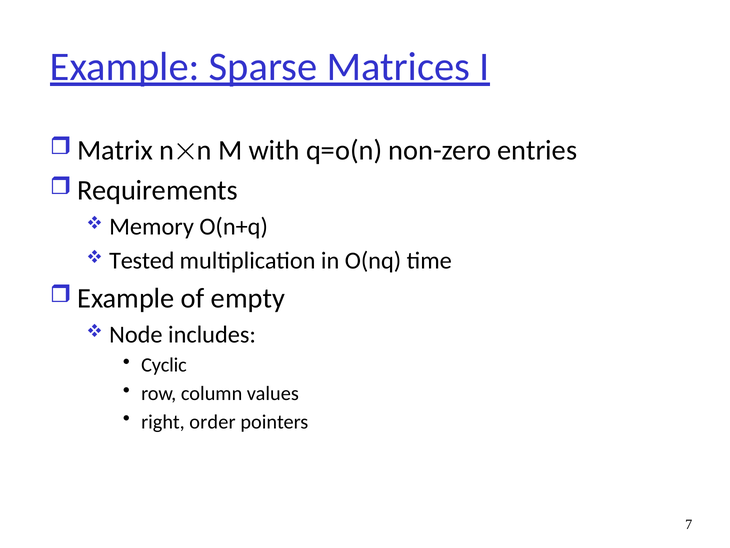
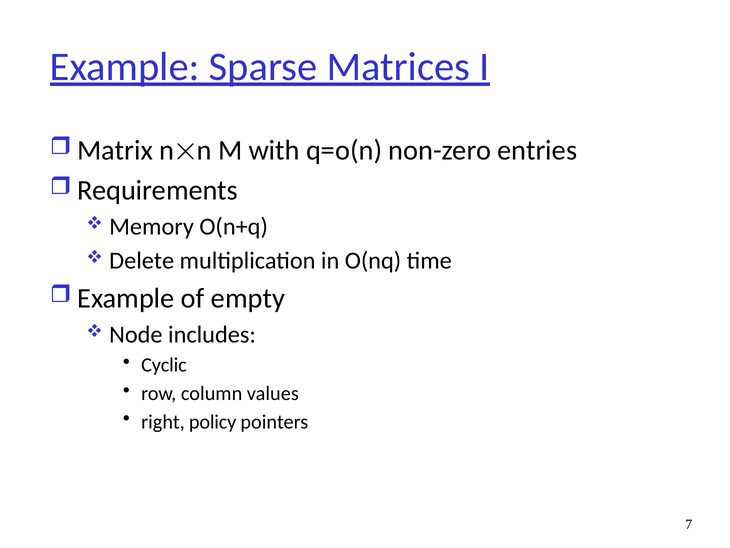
Tested: Tested -> Delete (142, 260)
order: order -> policy (213, 422)
